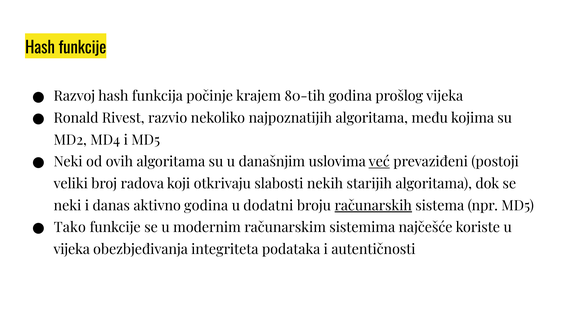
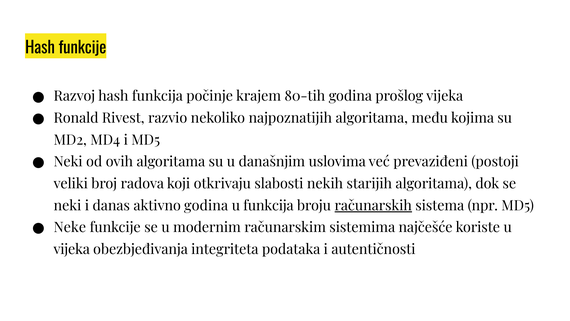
već underline: present -> none (379, 162)
u dodatni: dodatni -> funkcija (268, 205)
Tako: Tako -> Neke (70, 227)
